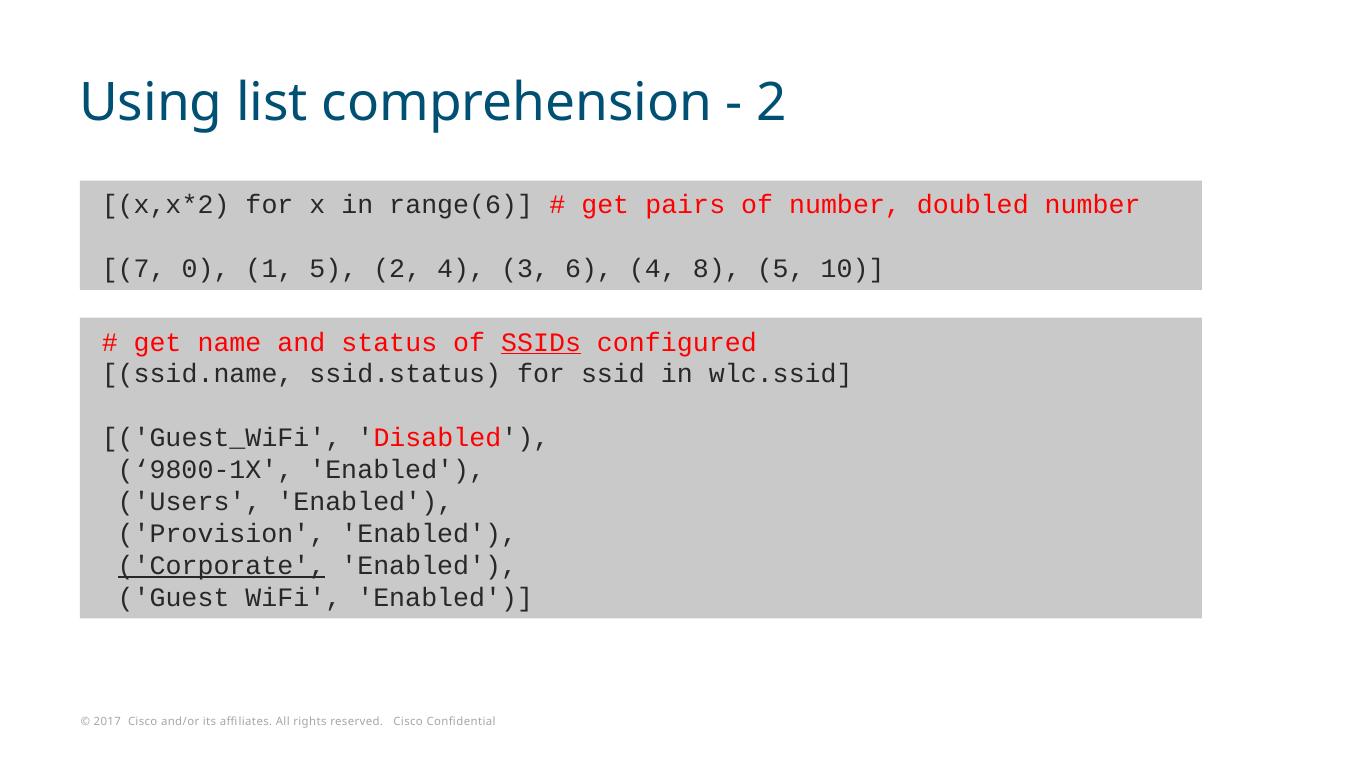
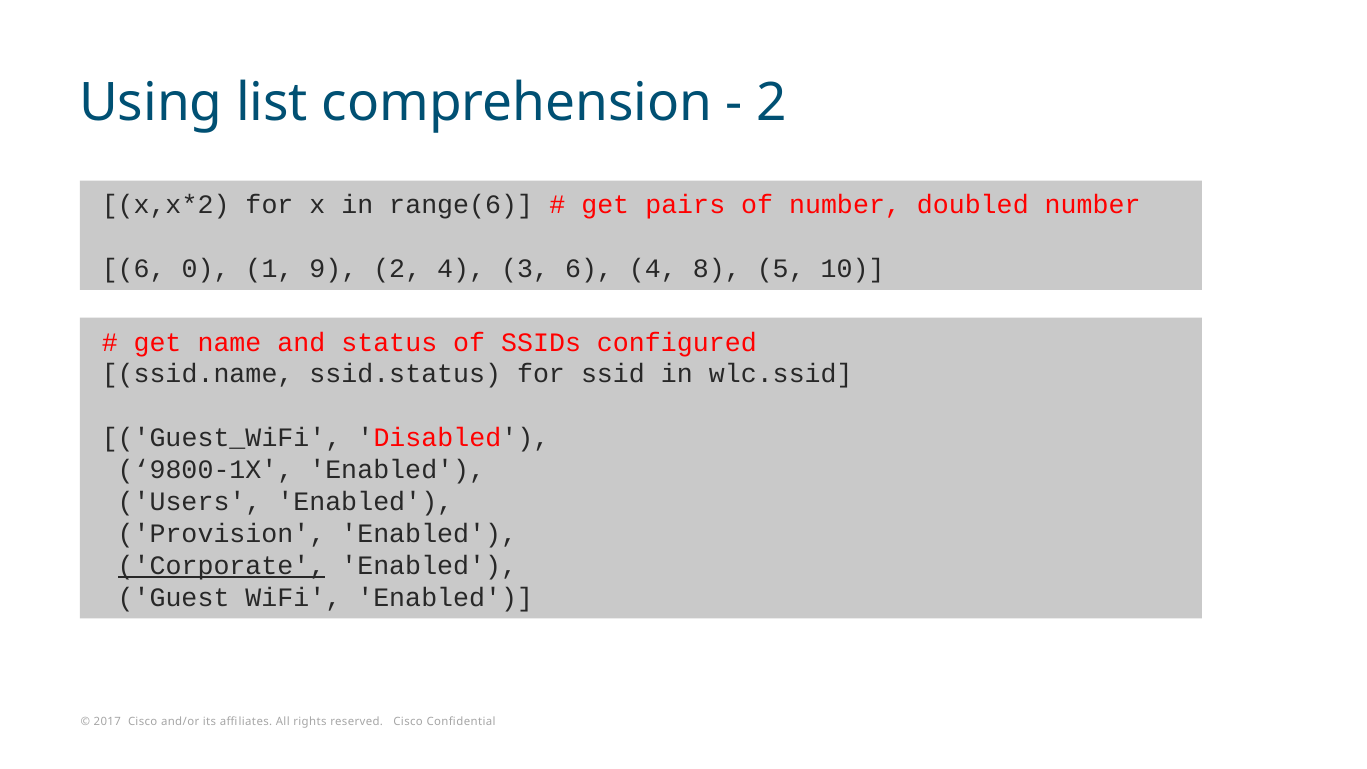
7: 7 -> 6 (134, 269)
1 5: 5 -> 9 (333, 269)
SSIDs underline: present -> none (541, 342)
